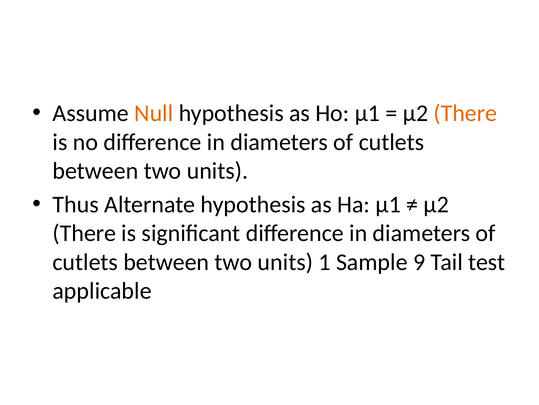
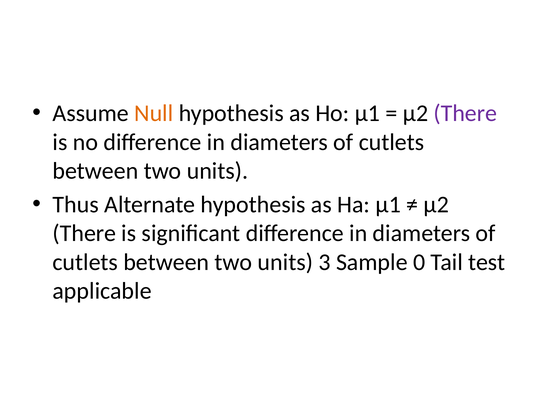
There colour: orange -> purple (465, 113)
1: 1 -> 3 (324, 262)
9: 9 -> 0 (419, 262)
